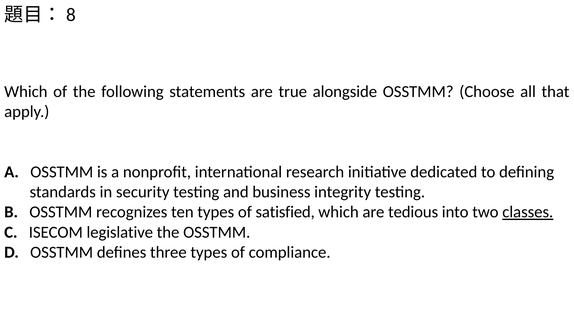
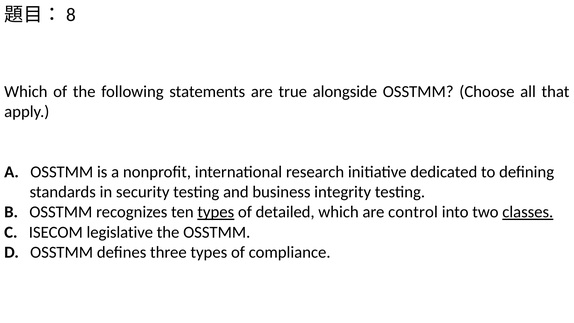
types underline: none -> present (216, 212)
satisfied: satisfied -> detailed (285, 212)
tedious: tedious -> control (413, 212)
